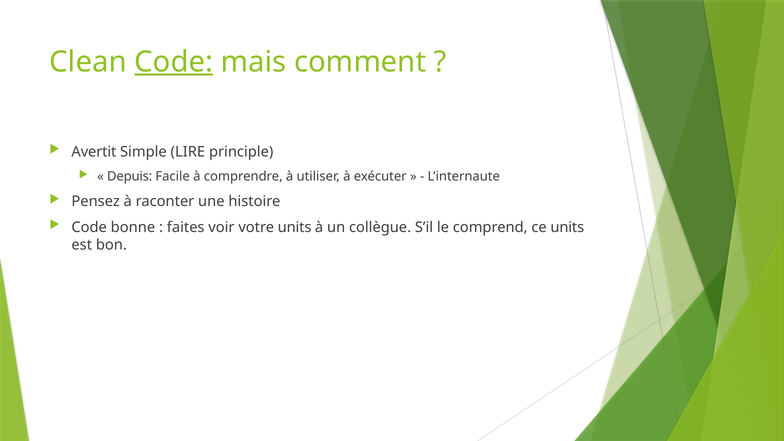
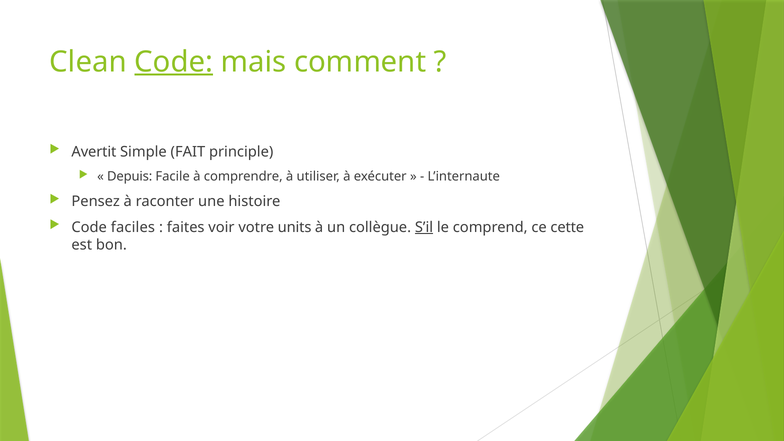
LIRE: LIRE -> FAIT (188, 152)
bonne: bonne -> faciles (133, 227)
S’il underline: none -> present (424, 227)
ce units: units -> cette (567, 227)
